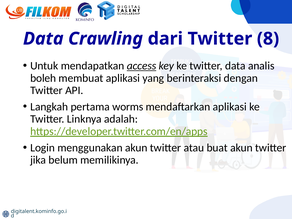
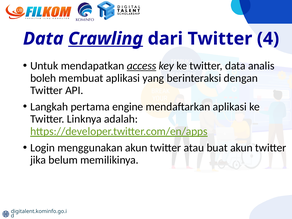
Crawling underline: none -> present (106, 39)
8: 8 -> 4 (268, 39)
worms: worms -> engine (128, 107)
